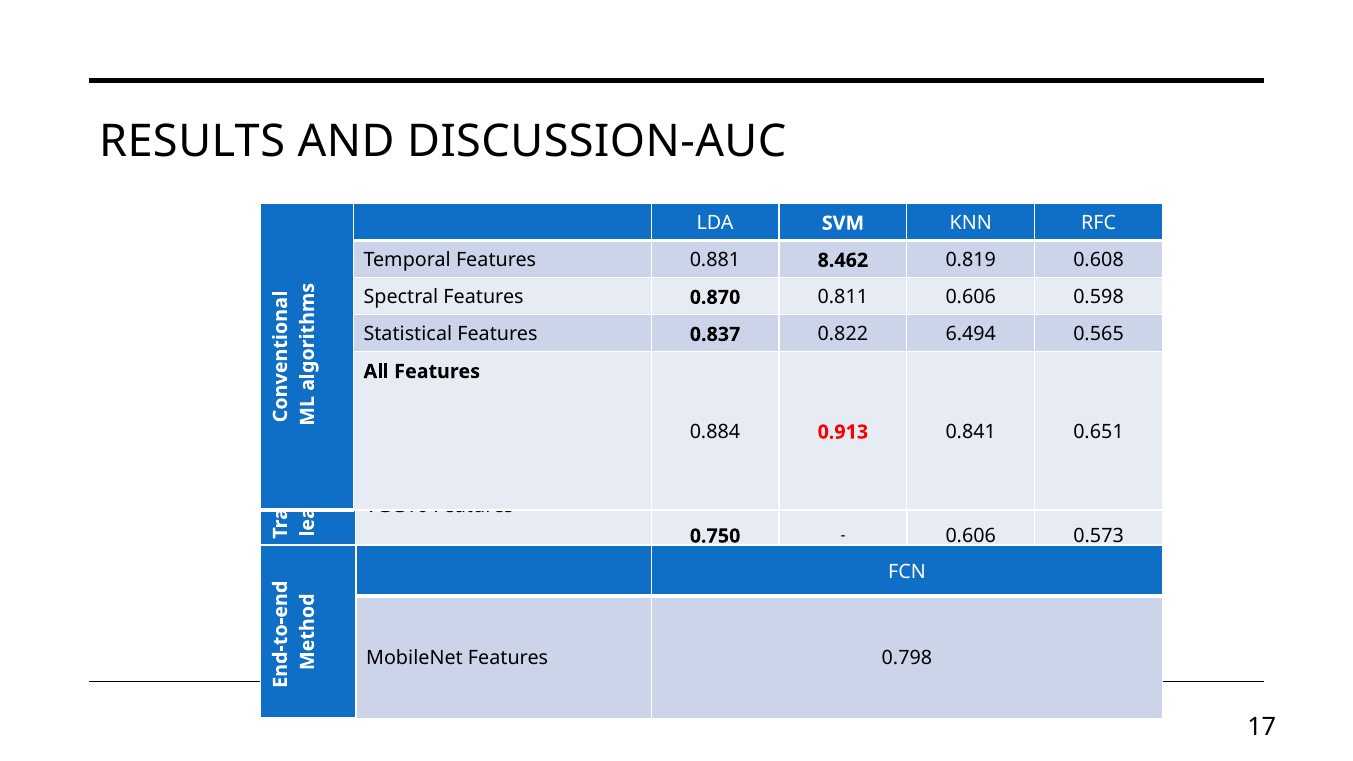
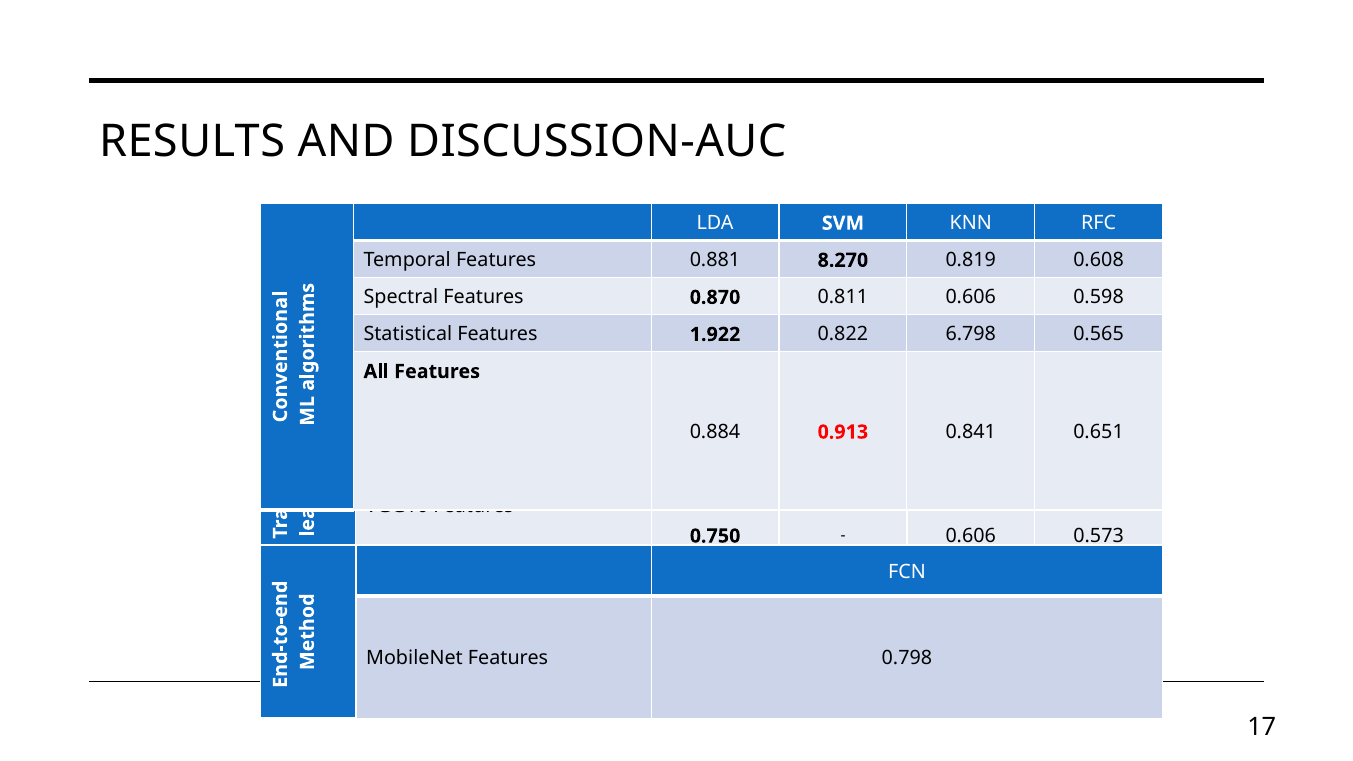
8.462: 8.462 -> 8.270 (843, 260)
0.837: 0.837 -> 1.922 (715, 334)
6.494: 6.494 -> 6.798 (971, 334)
